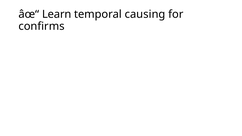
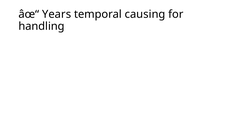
Learn: Learn -> Years (57, 14)
confirms: confirms -> handling (42, 26)
